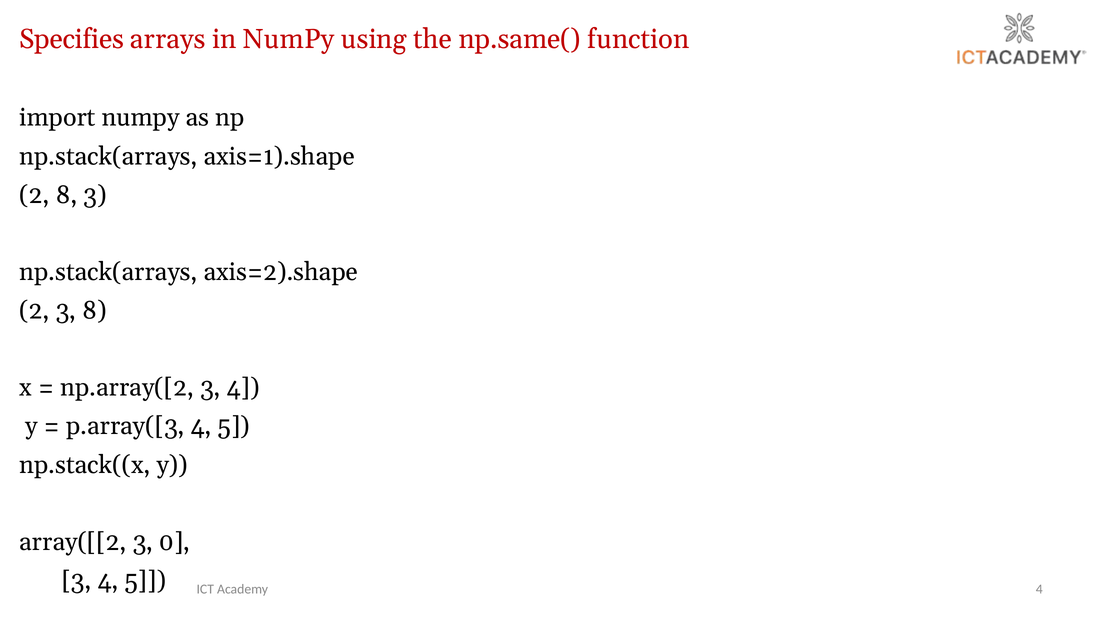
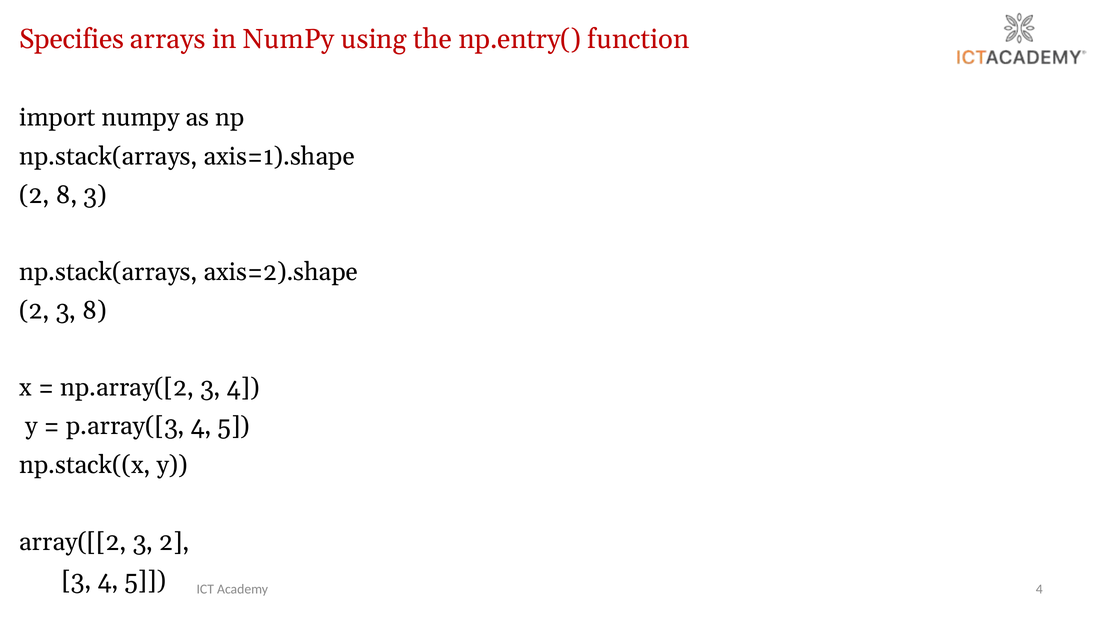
np.same(: np.same( -> np.entry( (520, 39)
3 0: 0 -> 2 (174, 542)
